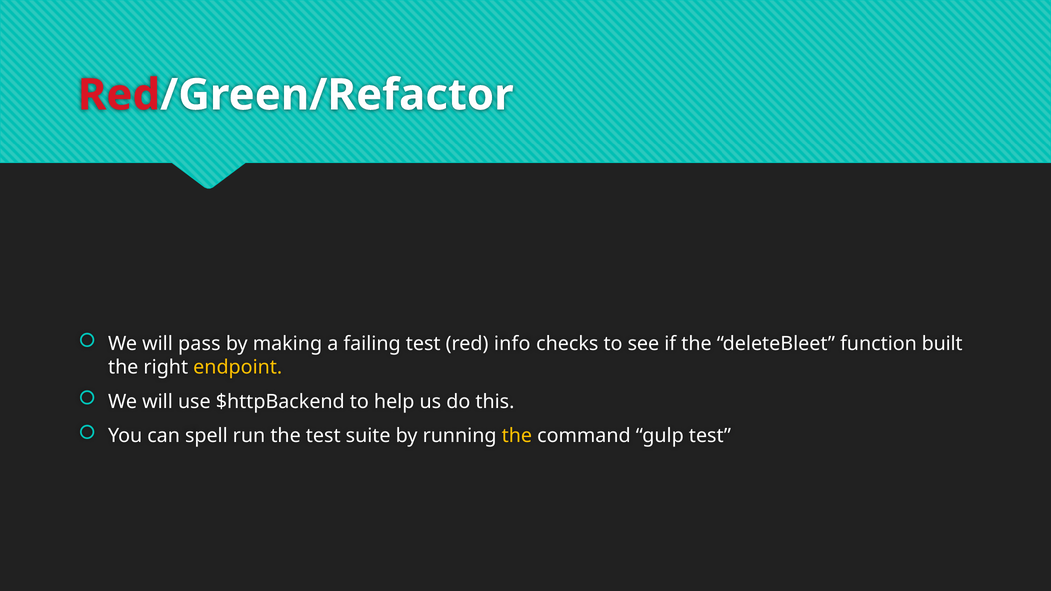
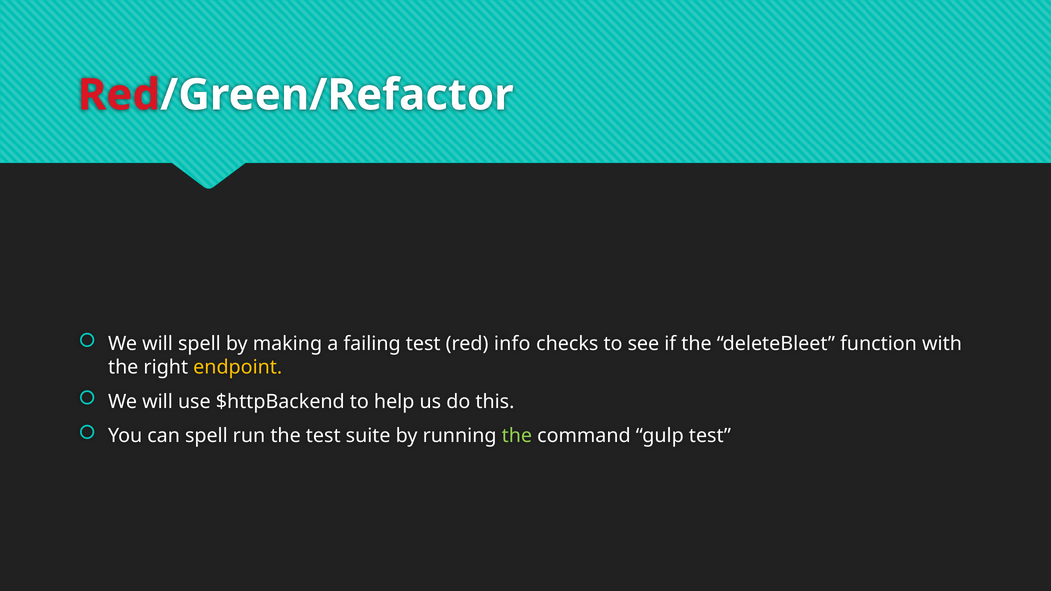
will pass: pass -> spell (199, 344)
built: built -> with (942, 344)
the colour: yellow -> light green (517, 436)
